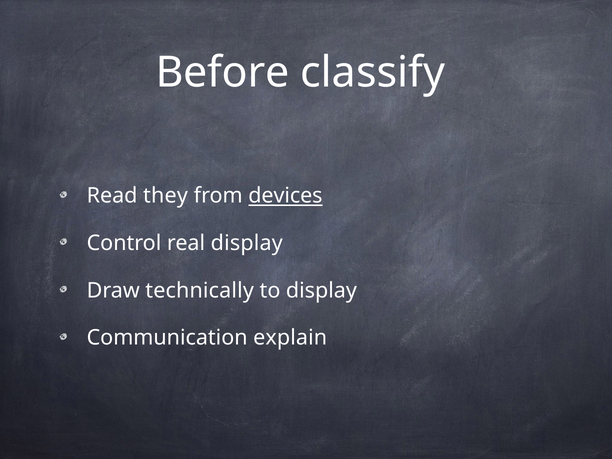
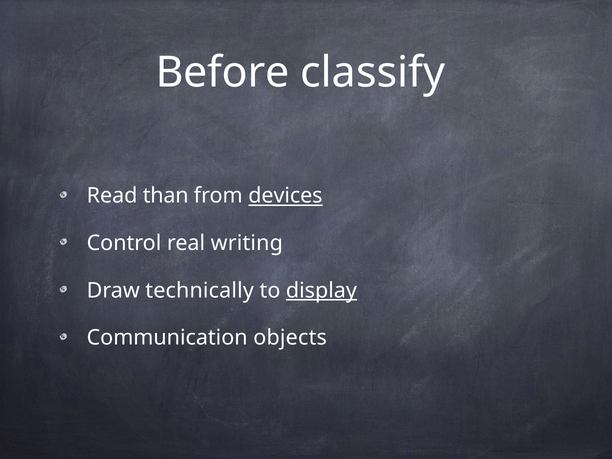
they: they -> than (166, 196)
real display: display -> writing (247, 243)
display underline: none -> present (321, 291)
explain: explain -> objects (290, 338)
